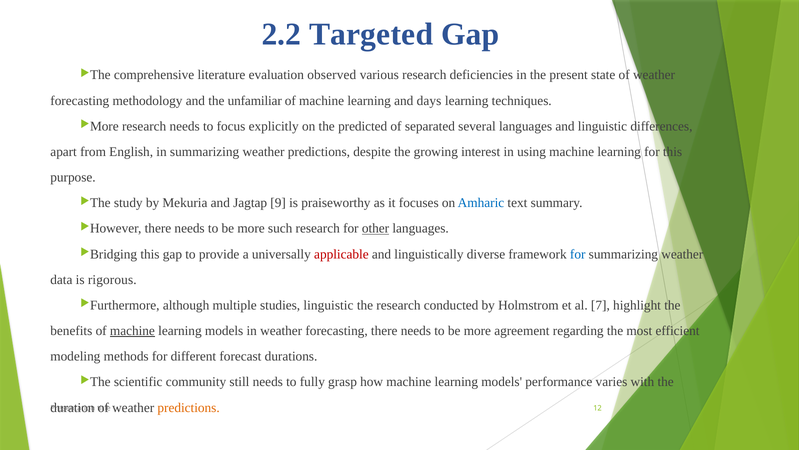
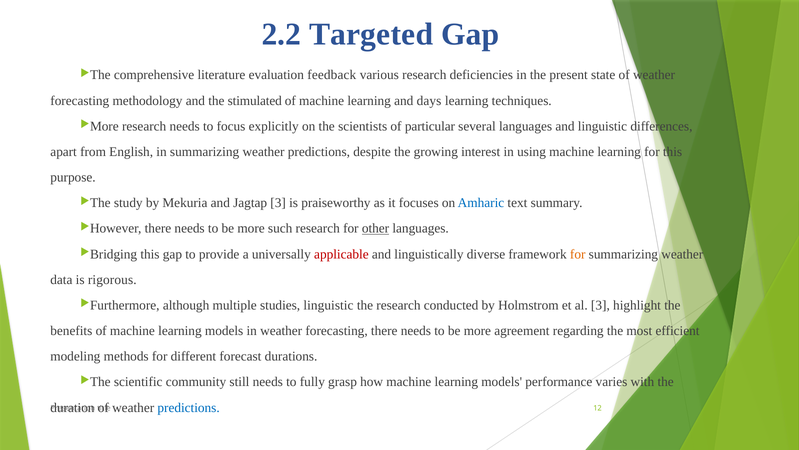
observed: observed -> feedback (332, 75)
unfamiliar: unfamiliar -> stimulated (255, 101)
predicted: predicted -> scientists (363, 126)
separated: separated -> particular (430, 126)
Jagtap 9: 9 -> 3 (278, 203)
for colour: blue -> orange (578, 254)
al 7: 7 -> 3 (600, 305)
machine underline: present -> none (132, 331)
predictions colour: orange -> blue (189, 407)
